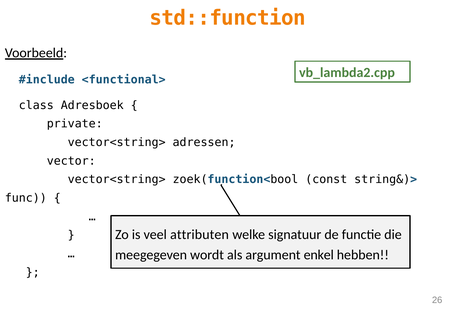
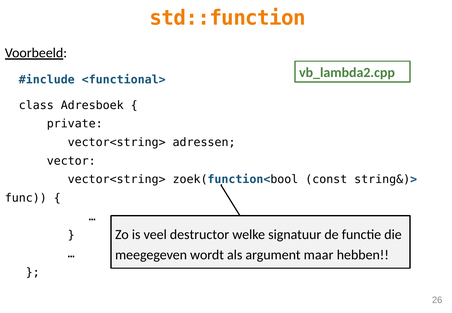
attributen: attributen -> destructor (200, 234)
enkel: enkel -> maar (319, 255)
